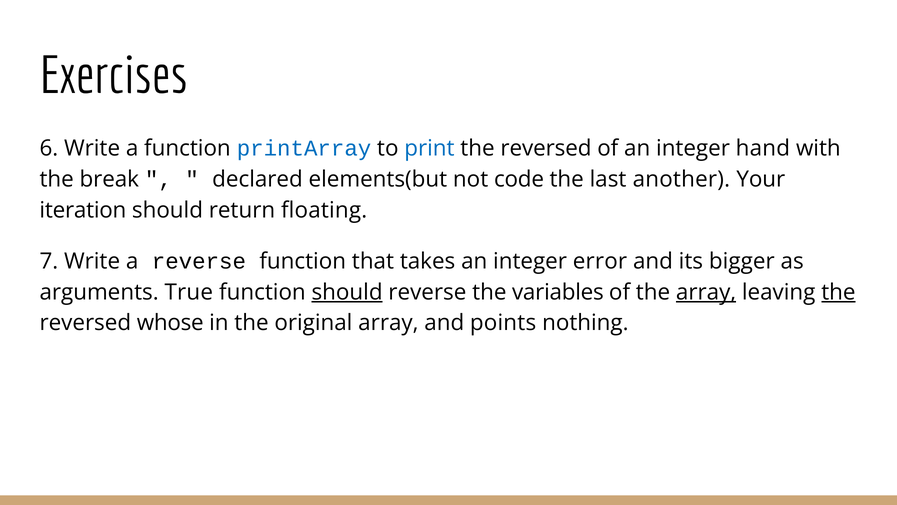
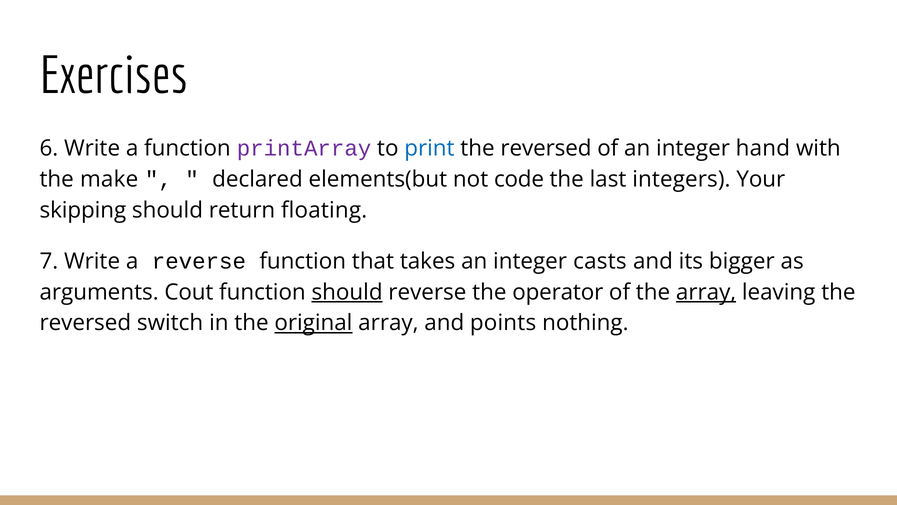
printArray colour: blue -> purple (304, 148)
break: break -> make (109, 179)
another: another -> integers (681, 179)
iteration: iteration -> skipping (83, 210)
error: error -> casts (600, 261)
True: True -> Cout (189, 292)
variables: variables -> operator (558, 292)
the underline: present -> none (838, 292)
whose: whose -> switch (170, 323)
original underline: none -> present (313, 323)
